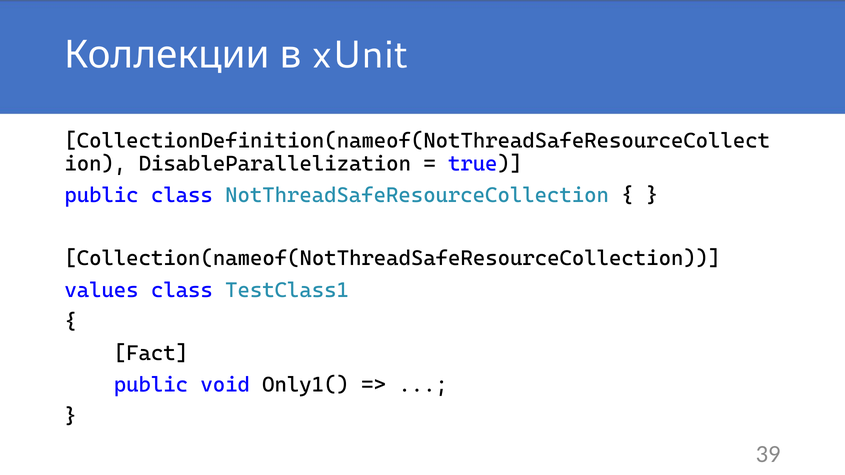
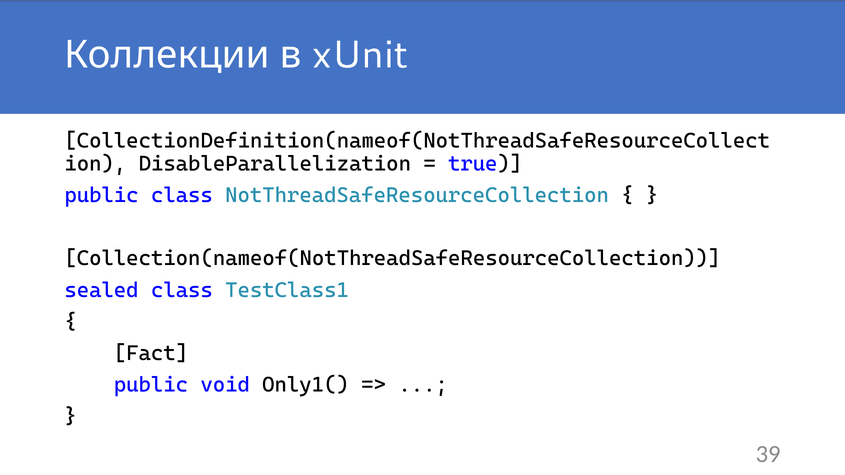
values: values -> sealed (102, 290)
